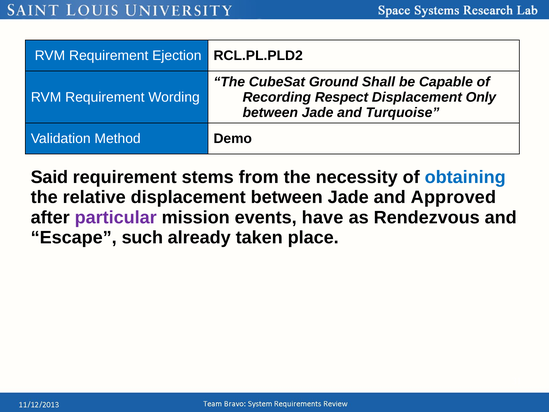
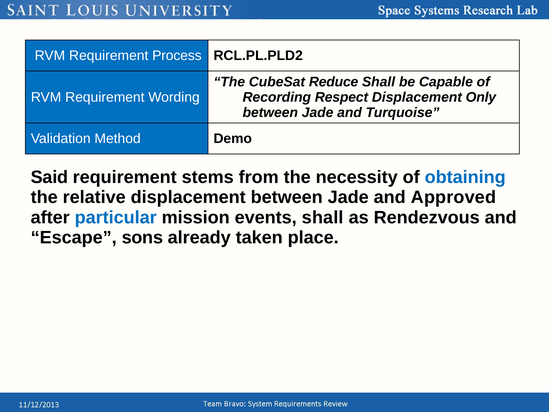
Ejection: Ejection -> Process (177, 56)
Ground: Ground -> Reduce (334, 82)
particular colour: purple -> blue (116, 217)
events have: have -> shall (323, 217)
such: such -> sons (142, 238)
